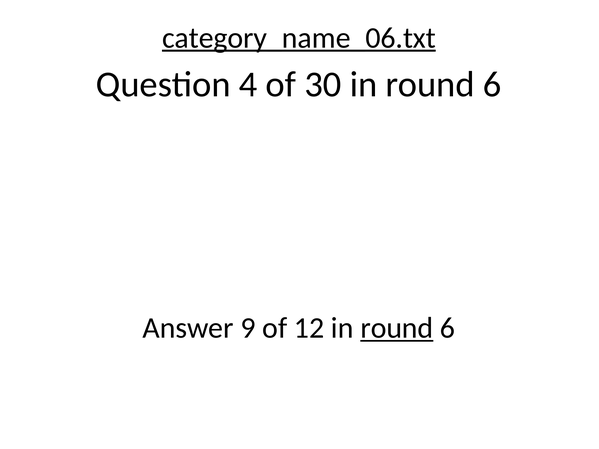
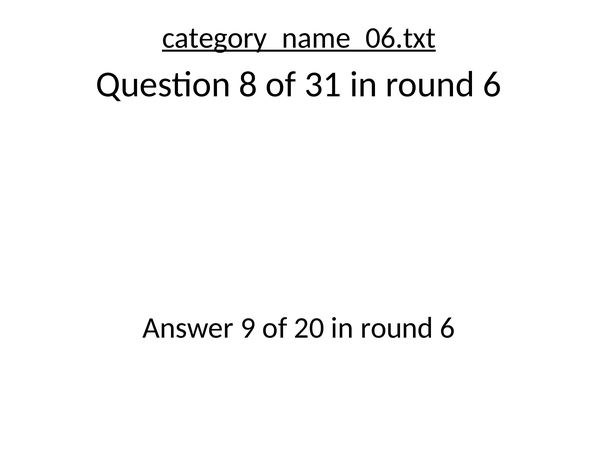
4: 4 -> 8 (248, 85)
30: 30 -> 31 (323, 85)
12: 12 -> 20 (309, 328)
round underline: present -> none (397, 328)
